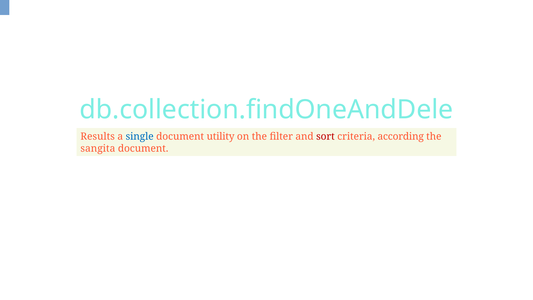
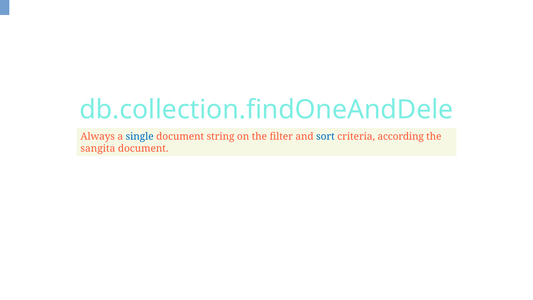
Results: Results -> Always (98, 137)
utility: utility -> string (221, 137)
sort colour: red -> blue (325, 137)
